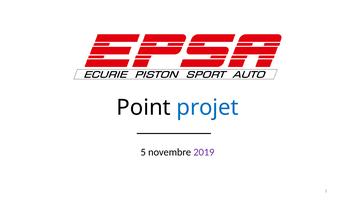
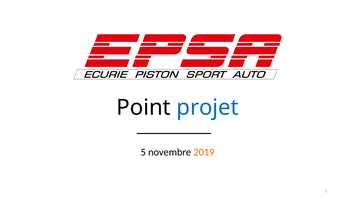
2019 colour: purple -> orange (204, 152)
